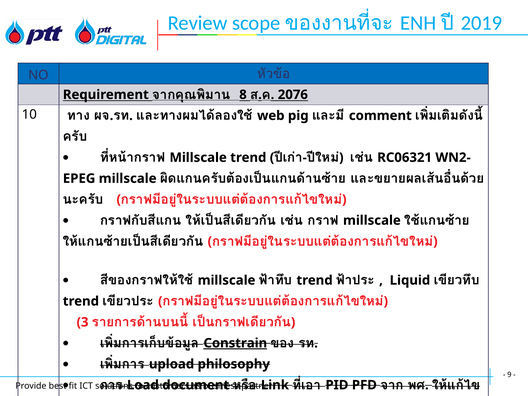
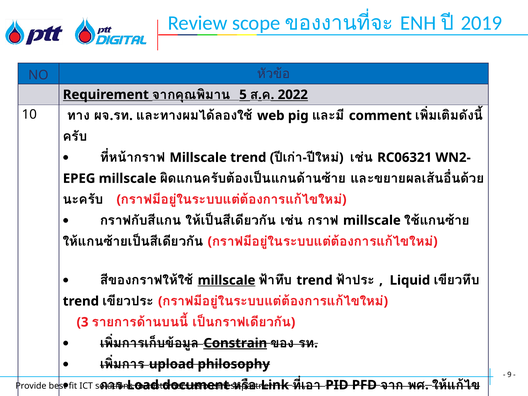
8: 8 -> 5 (243, 95)
2076: 2076 -> 2022 (293, 95)
millscale underline: none -> present (227, 280)
